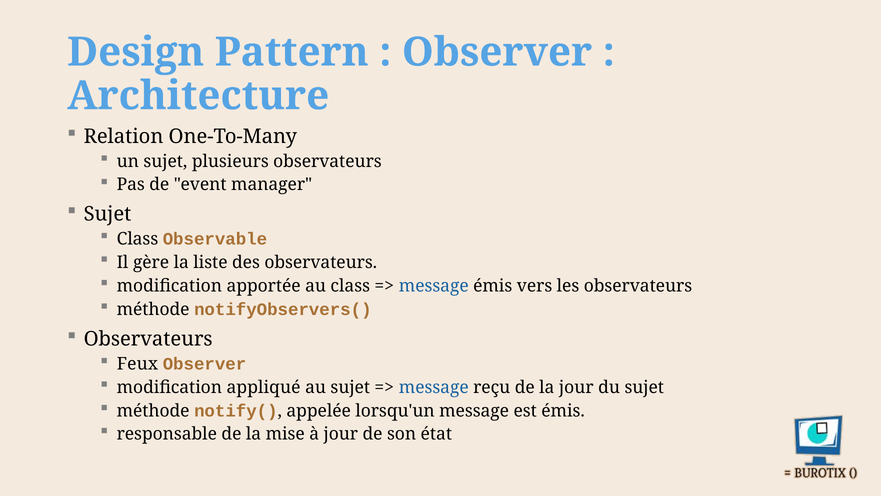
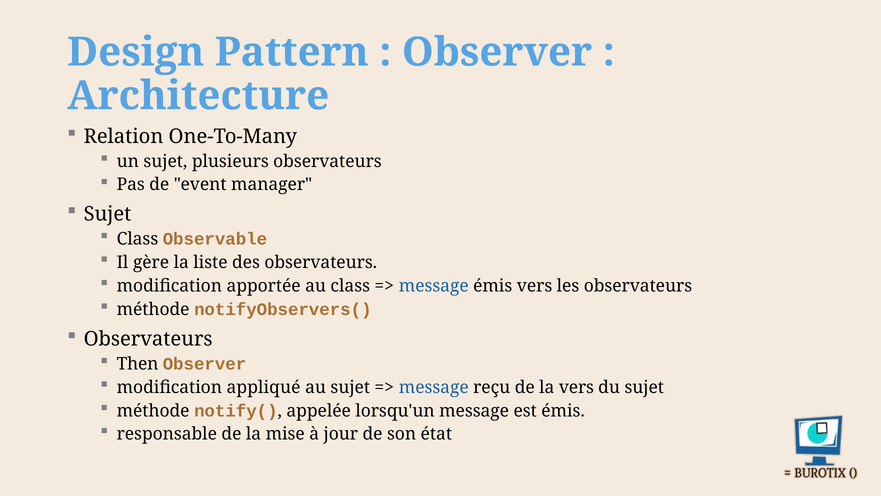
Feux: Feux -> Then (138, 364)
la jour: jour -> vers (576, 387)
